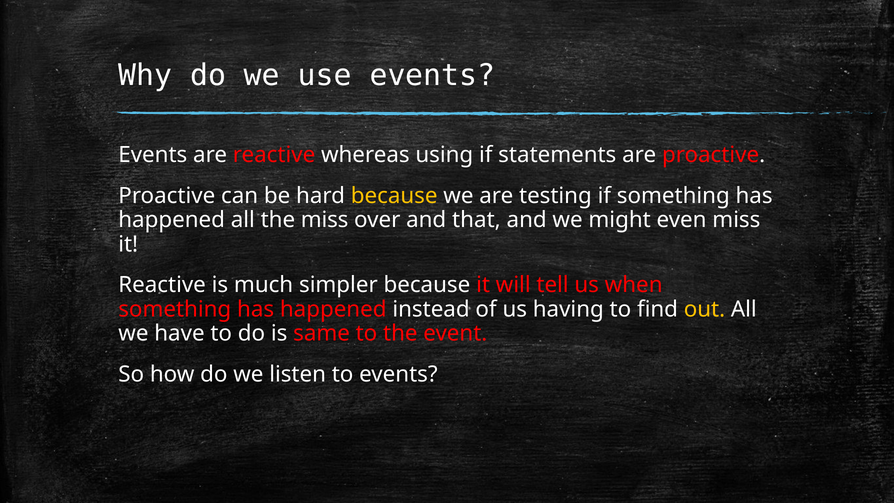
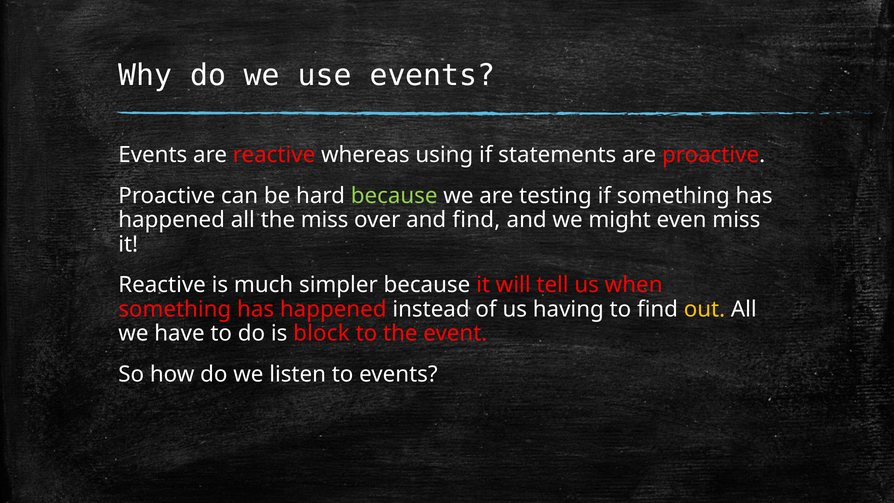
because colour: yellow -> light green (394, 196)
and that: that -> find (476, 220)
same: same -> block (321, 333)
